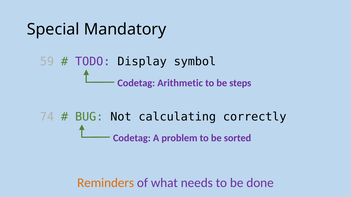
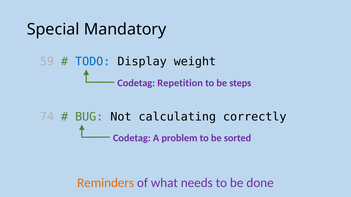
TODO colour: purple -> blue (93, 62)
symbol: symbol -> weight (195, 62)
Arithmetic: Arithmetic -> Repetition (180, 83)
